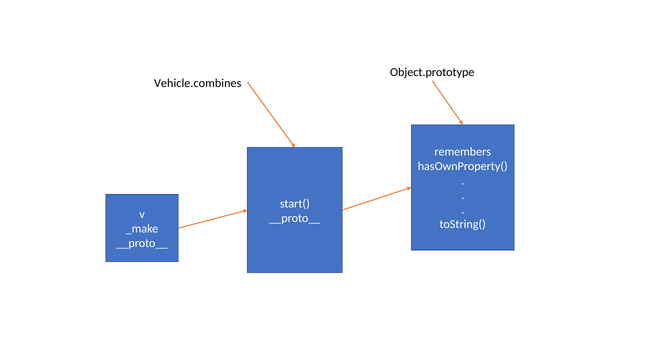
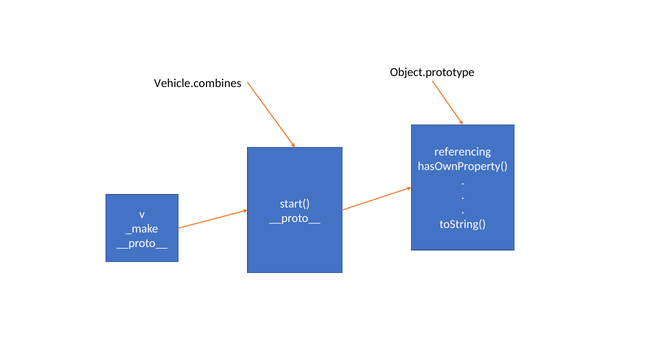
remembers: remembers -> referencing (463, 152)
